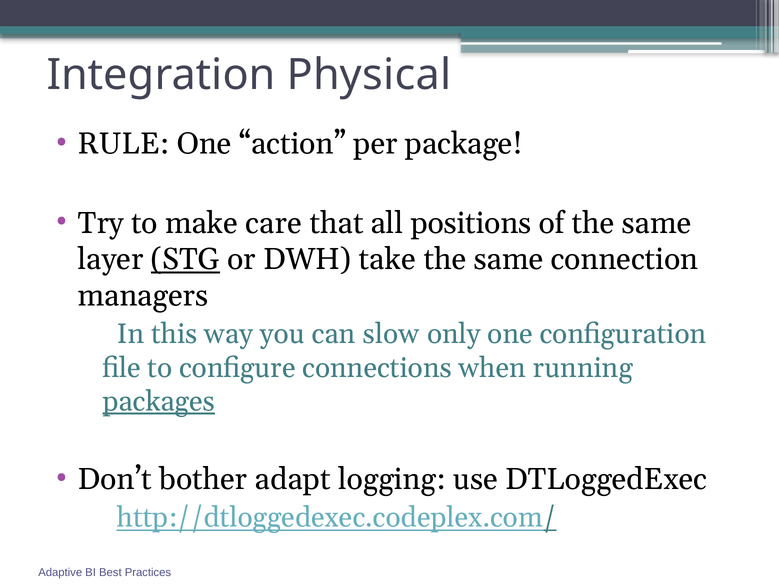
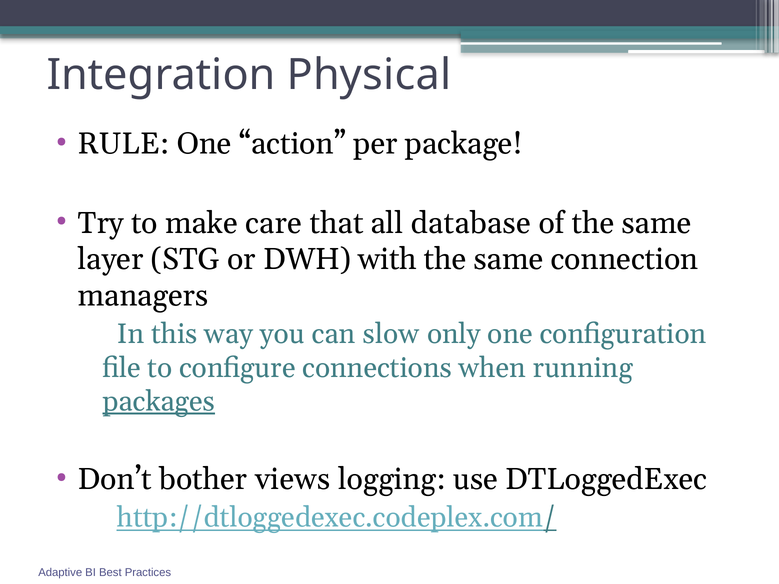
positions: positions -> database (471, 223)
STG underline: present -> none (185, 260)
take: take -> with (388, 260)
adapt: adapt -> views (293, 480)
